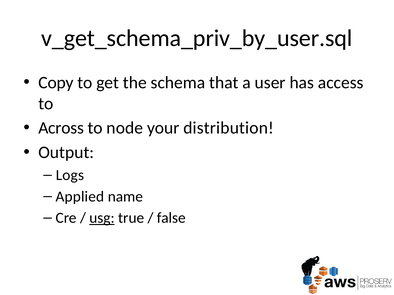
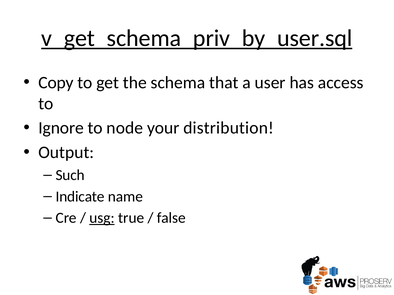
v_get_schema_priv_by_user.sql underline: none -> present (197, 38)
Across: Across -> Ignore (61, 128)
Logs: Logs -> Such (70, 175)
Applied: Applied -> Indicate (80, 197)
